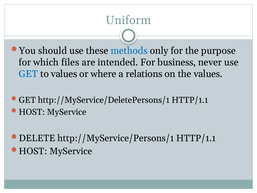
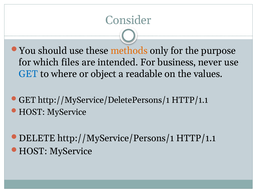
Uniform: Uniform -> Consider (128, 20)
methods colour: blue -> orange (129, 51)
to values: values -> where (64, 74)
where: where -> object (104, 74)
relations: relations -> readable (144, 74)
